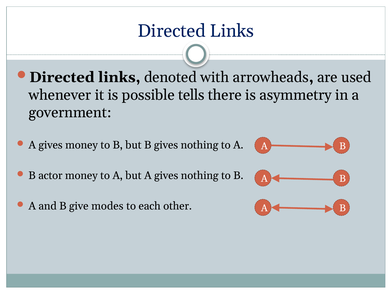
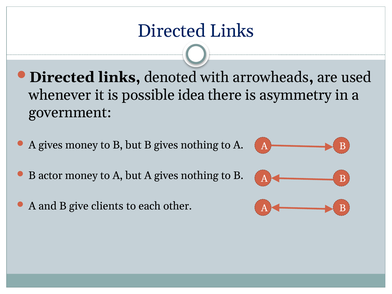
tells: tells -> idea (191, 95)
modes: modes -> clients (107, 206)
